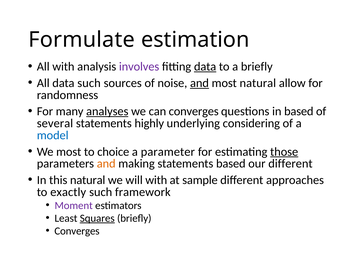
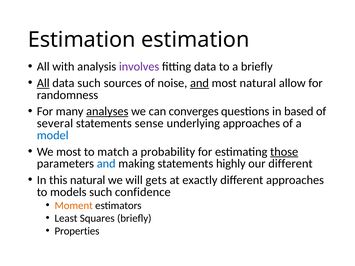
Formulate: Formulate -> Estimation (82, 40)
data underline: present -> none (205, 67)
All underline: none -> present (43, 83)
highly: highly -> sense (149, 123)
underlying considering: considering -> approaches (251, 123)
choice: choice -> match (113, 152)
parameter: parameter -> probability (168, 152)
and colour: orange -> blue (106, 164)
statements based: based -> highly (231, 164)
will with: with -> gets (156, 180)
sample: sample -> exactly (200, 180)
exactly: exactly -> models (68, 192)
framework: framework -> confidence (143, 192)
Moment colour: purple -> orange (74, 206)
Squares underline: present -> none (97, 218)
Converges: Converges -> Properties (77, 231)
